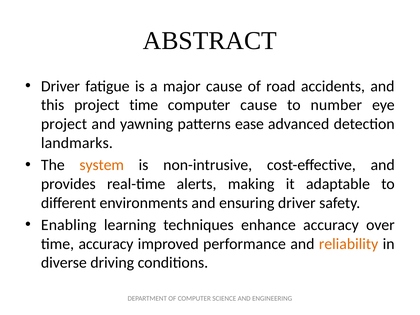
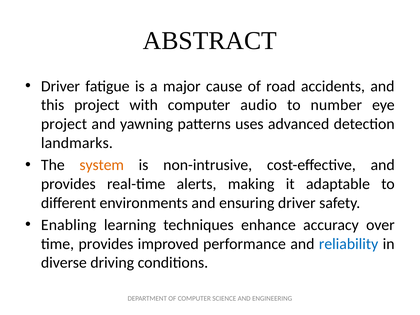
project time: time -> with (144, 105)
computer cause: cause -> audio (259, 105)
ease: ease -> uses (249, 124)
time accuracy: accuracy -> provides (106, 244)
reliability colour: orange -> blue (349, 244)
